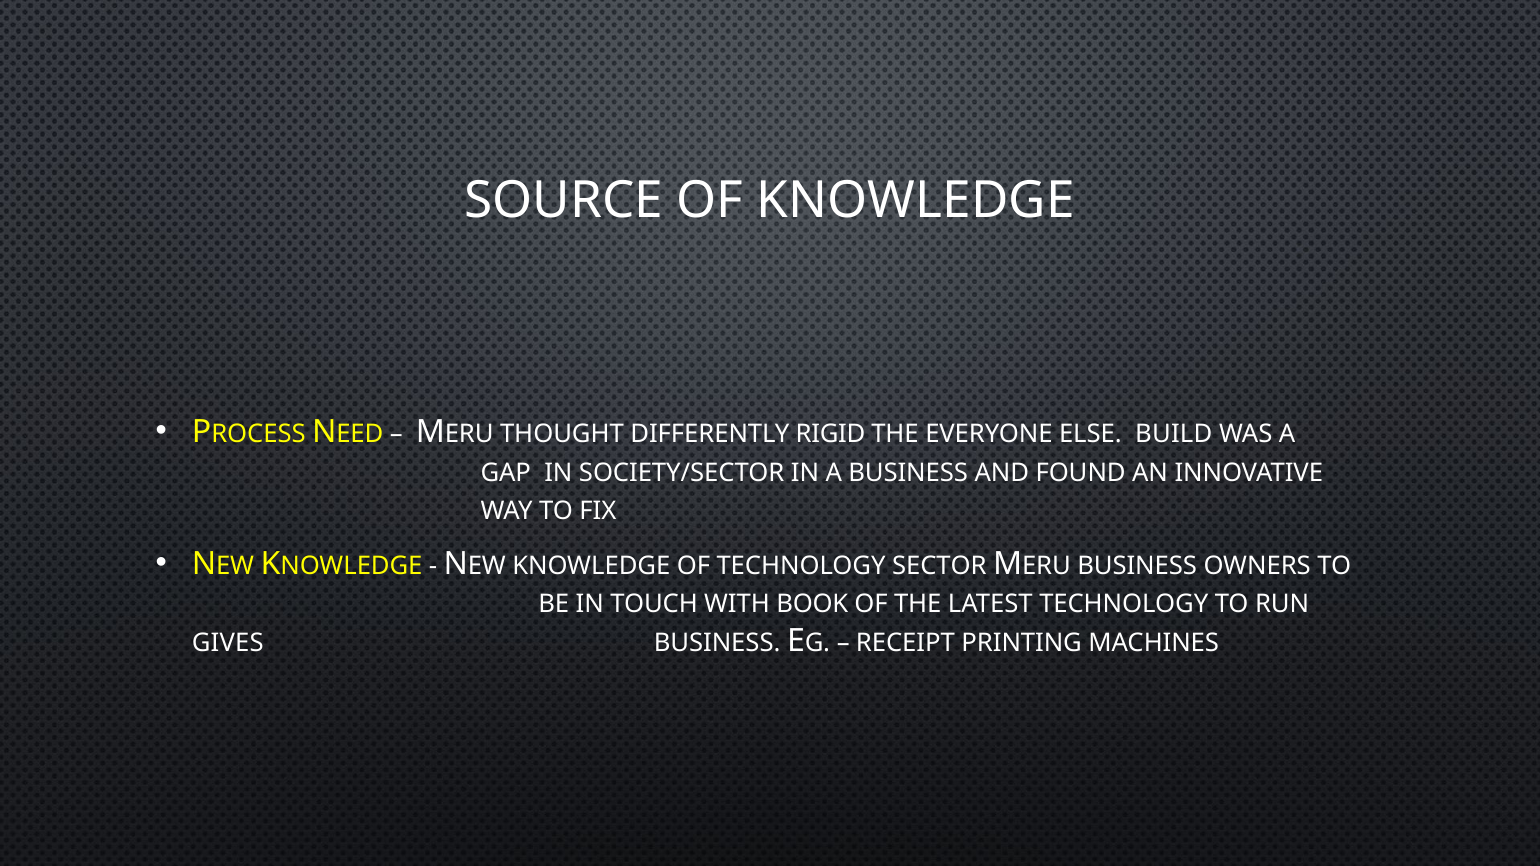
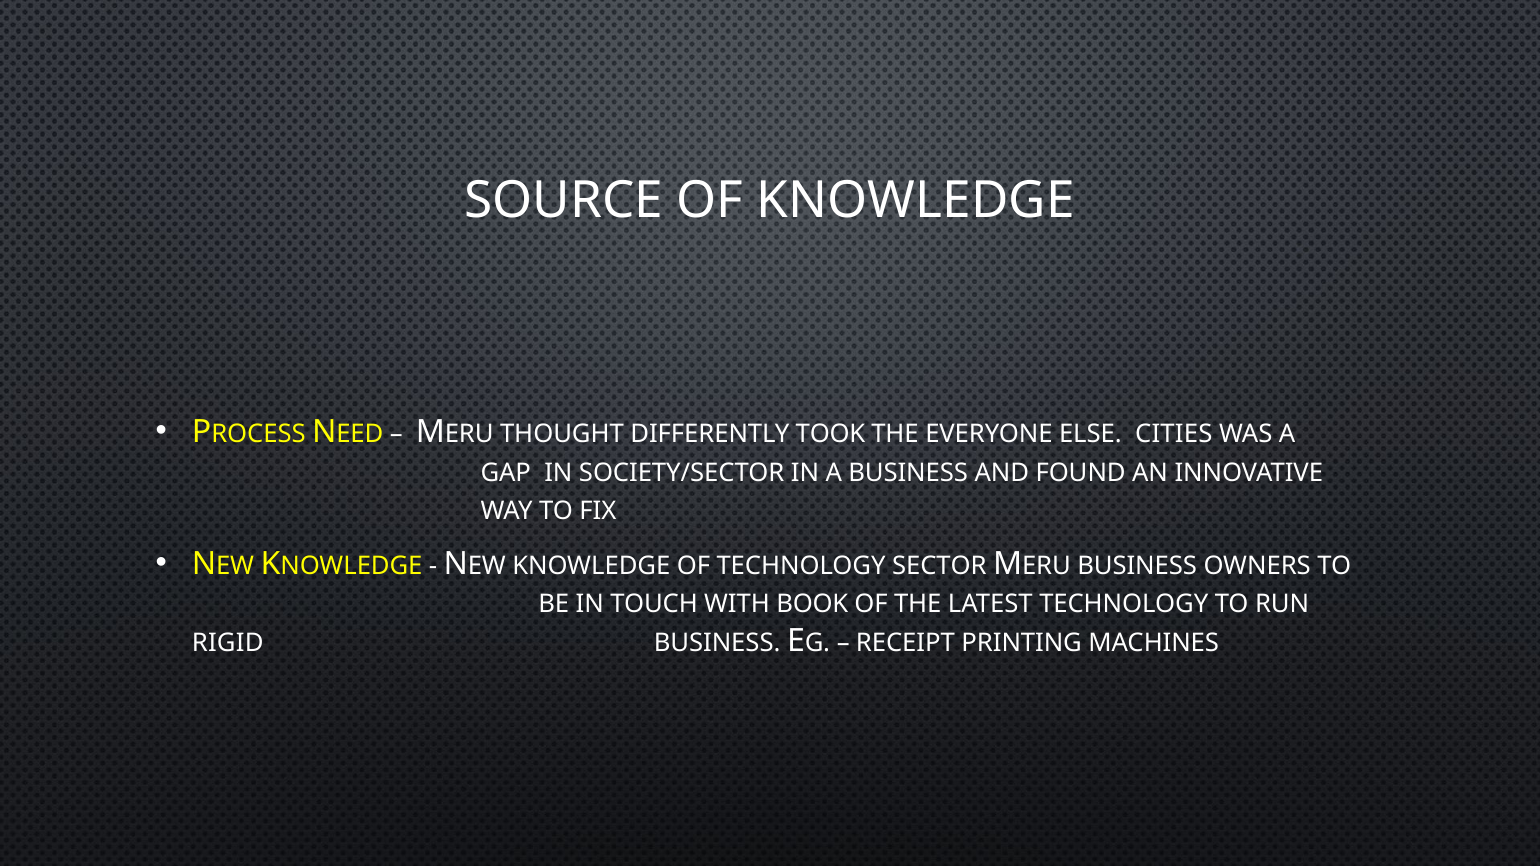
RIGID: RIGID -> TOOK (831, 434)
BUILD: BUILD -> CITIES (1174, 434)
GIVES: GIVES -> RIGID (228, 643)
